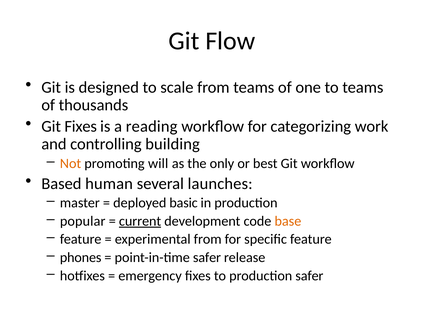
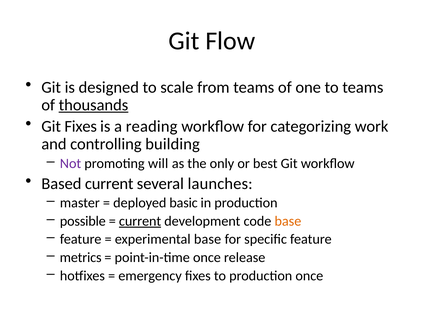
thousands underline: none -> present (93, 105)
Not colour: orange -> purple (71, 163)
Based human: human -> current (109, 184)
popular: popular -> possible (83, 221)
experimental from: from -> base (208, 239)
phones: phones -> metrics (81, 258)
point-in-time safer: safer -> once (207, 258)
production safer: safer -> once (309, 276)
